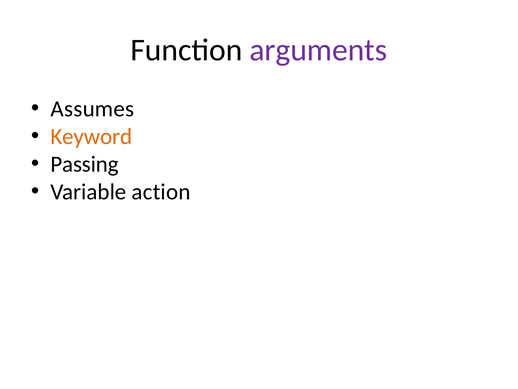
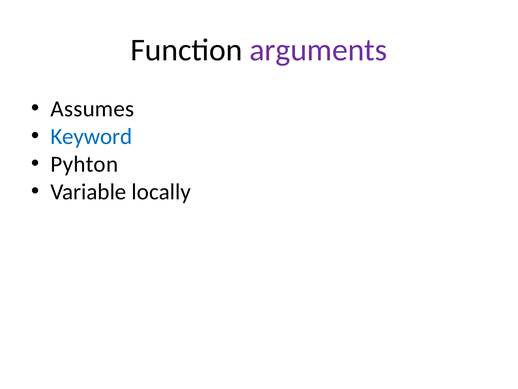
Keyword colour: orange -> blue (91, 136)
Passing: Passing -> Pyhton (84, 164)
action: action -> locally (161, 192)
